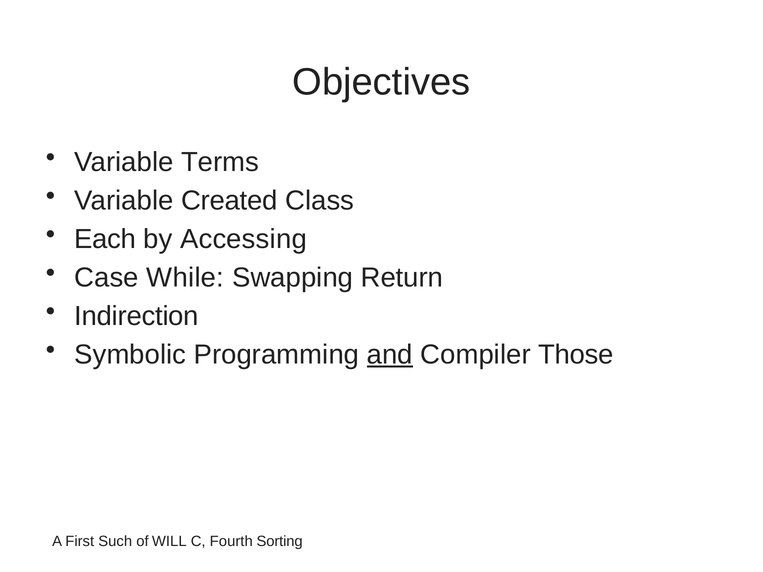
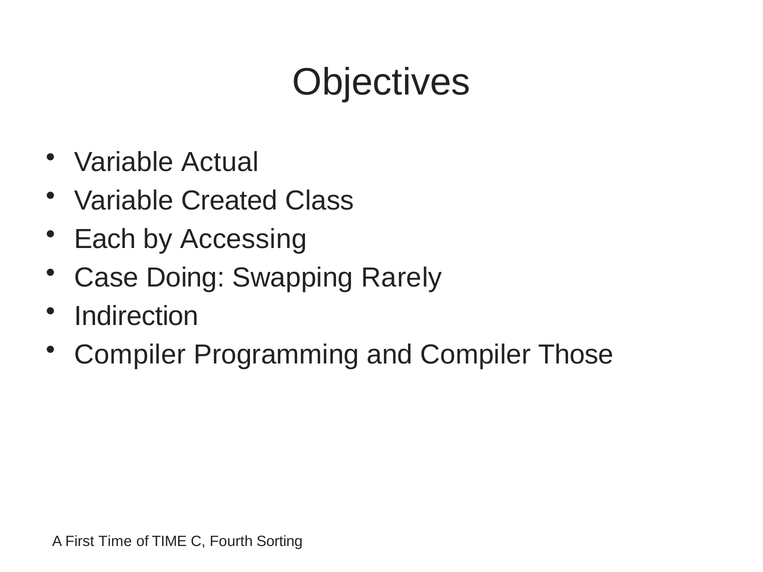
Terms: Terms -> Actual (220, 162)
While: While -> Doing (185, 278)
Return: Return -> Rarely (402, 278)
Symbolic: Symbolic -> Compiler (130, 355)
and underline: present -> none (390, 355)
First Such: Such -> Time (115, 541)
of WILL: WILL -> TIME (169, 541)
